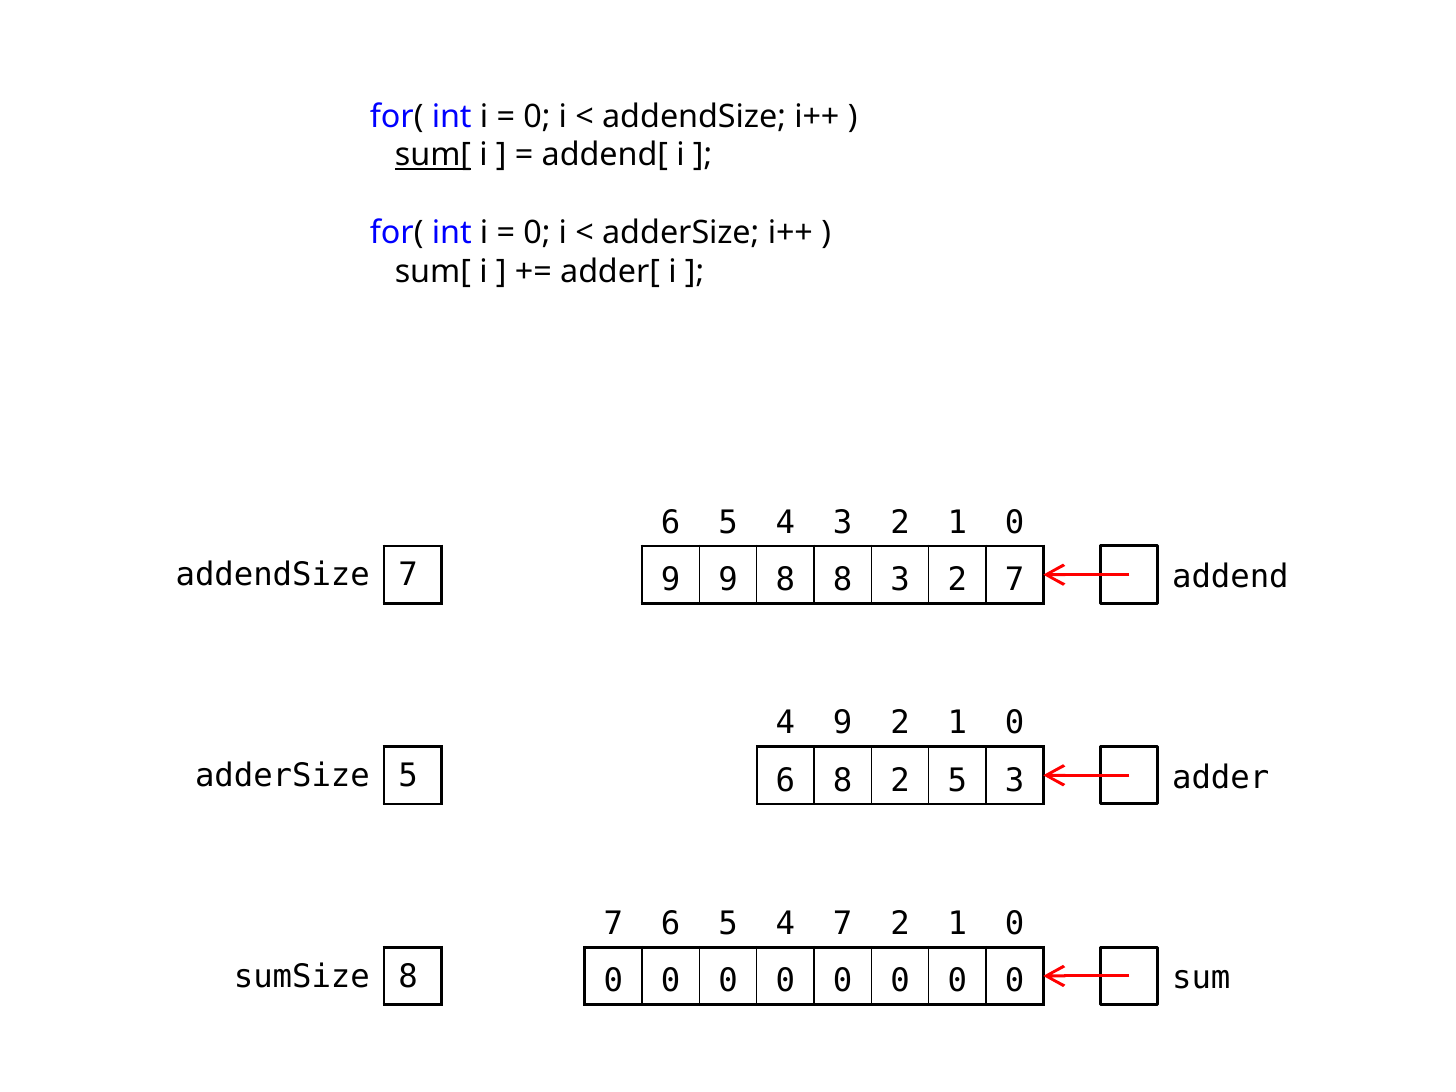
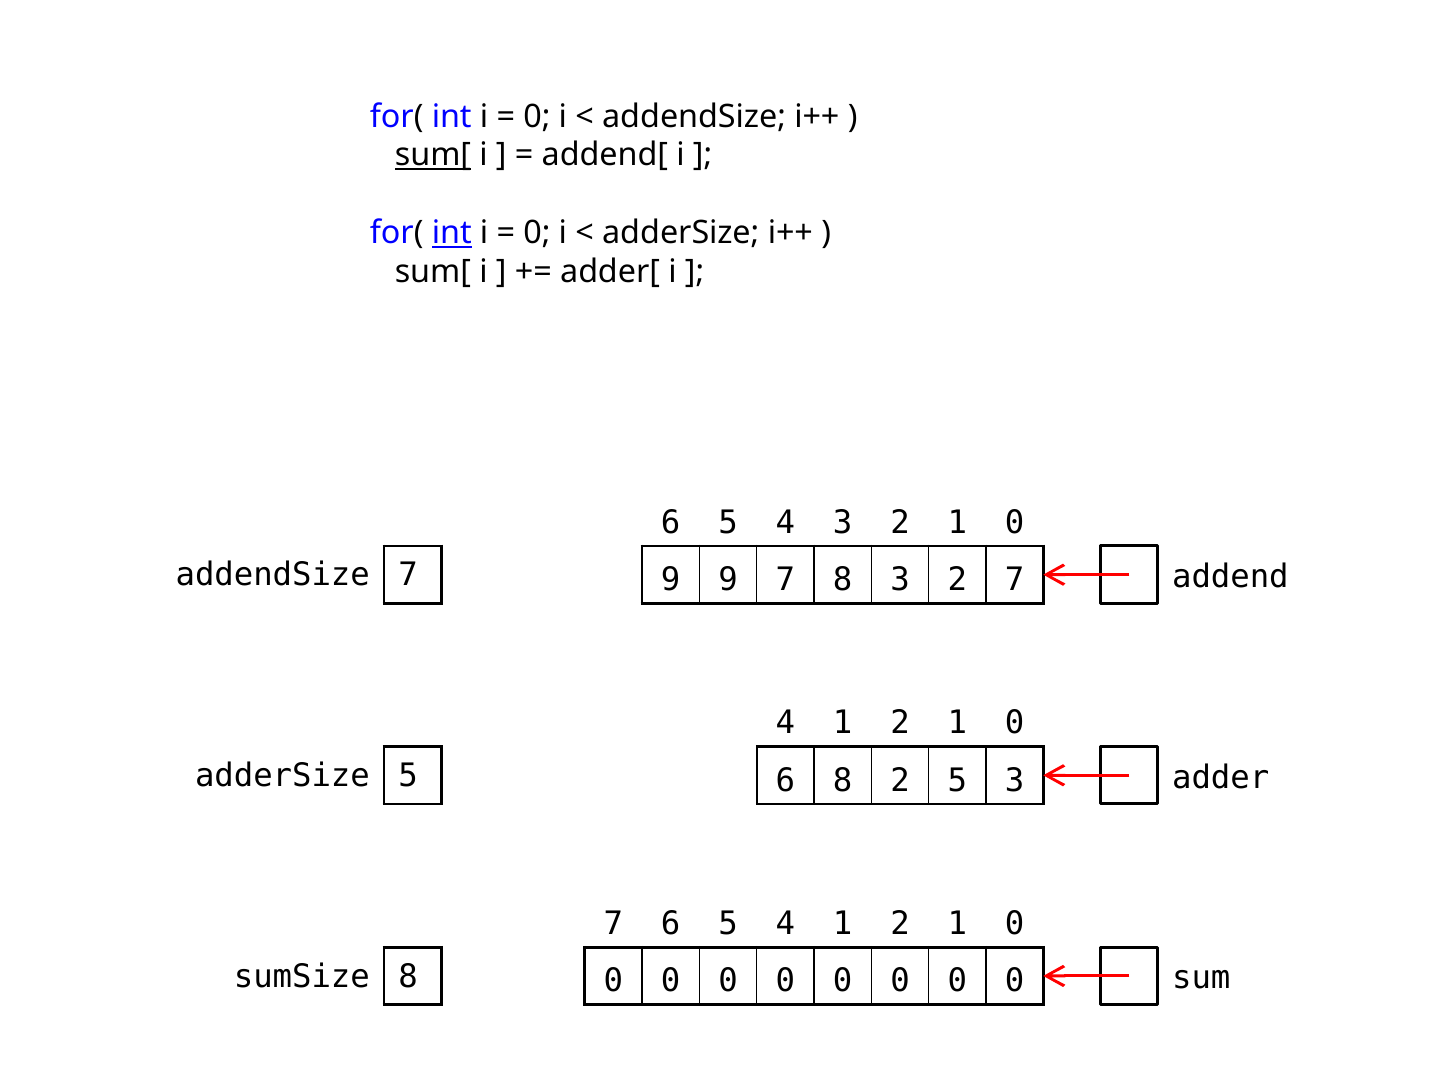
int underline: none -> present (452, 233)
9 8: 8 -> 7 (785, 580)
9: 9 -> 1 (843, 723)
5 4 7: 7 -> 1 (843, 924)
